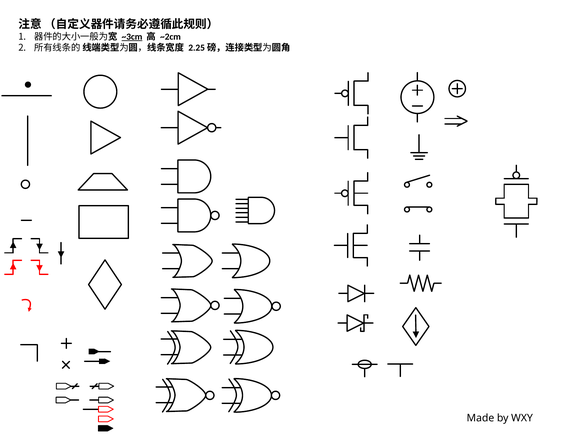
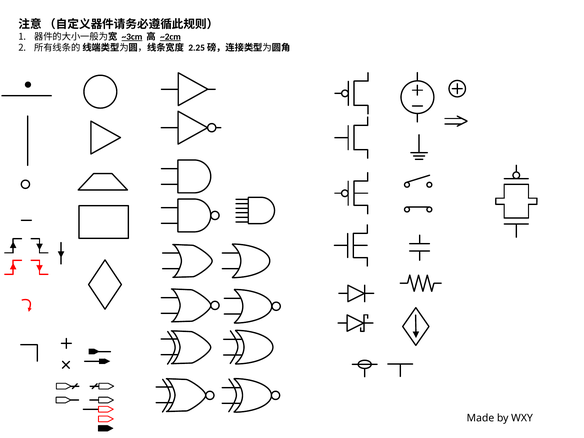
~2cm underline: none -> present (170, 37)
